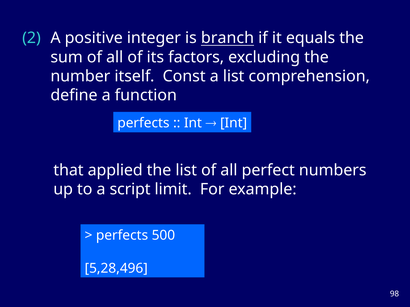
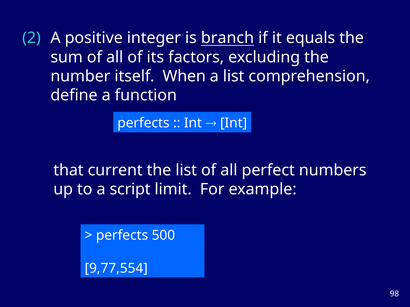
Const: Const -> When (184, 76)
applied: applied -> current (115, 170)
5,28,496: 5,28,496 -> 9,77,554 (116, 269)
